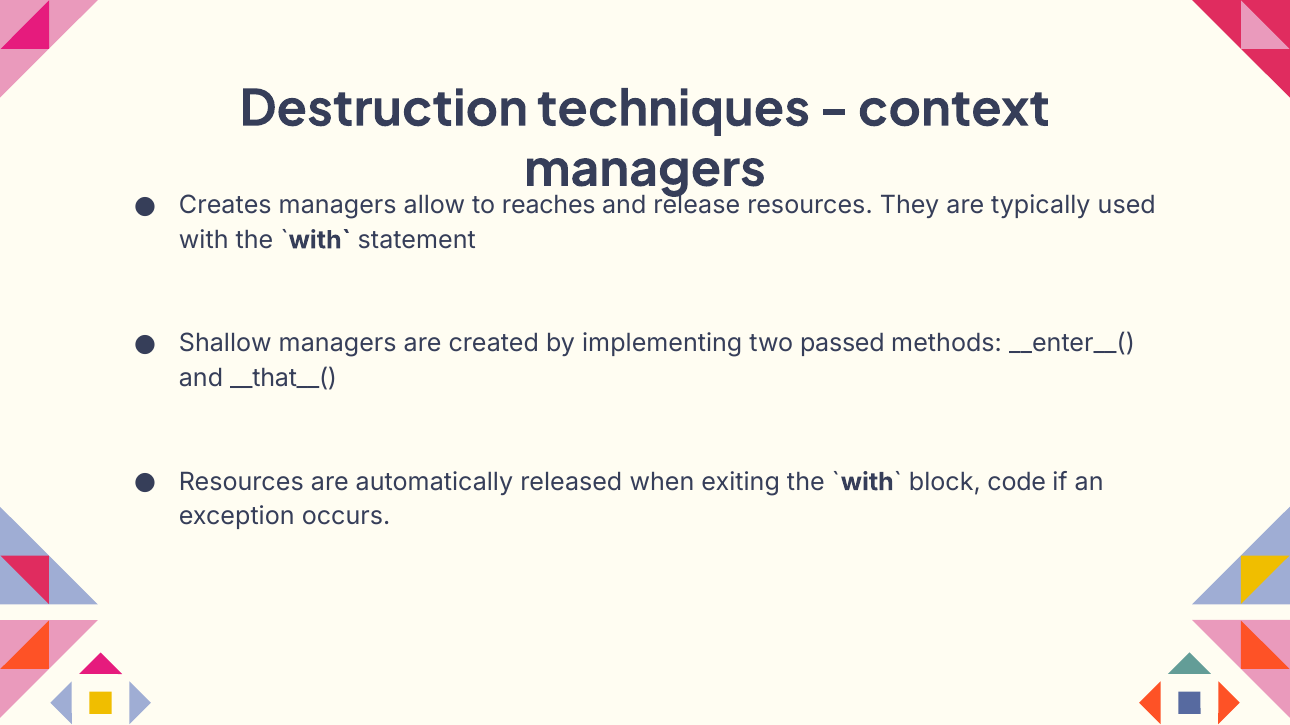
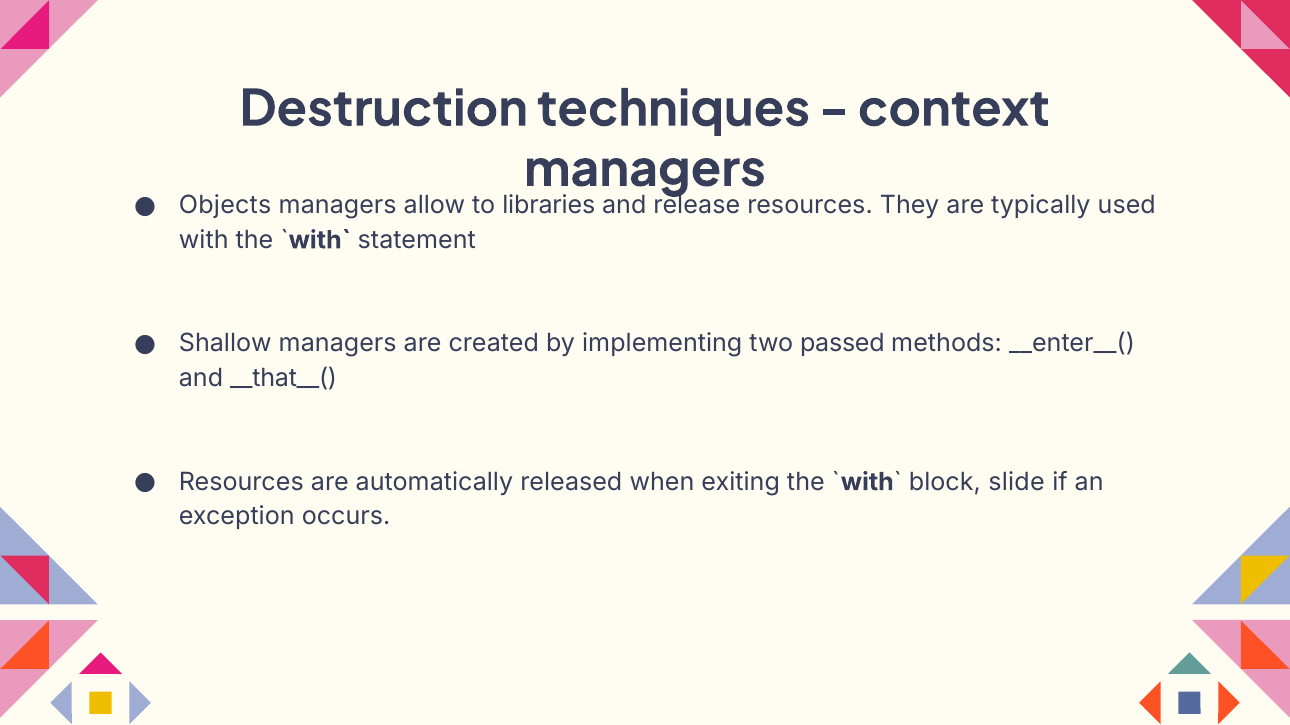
Creates: Creates -> Objects (225, 206)
reaches: reaches -> libraries (549, 206)
code: code -> slide (1016, 482)
